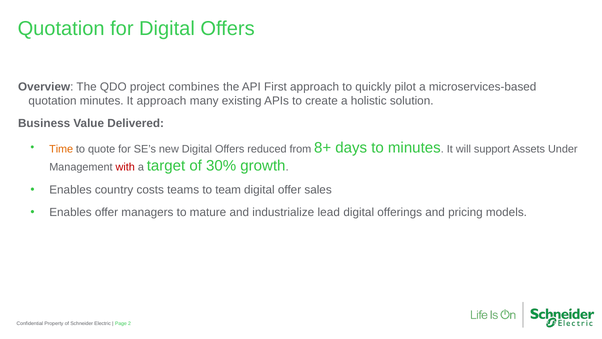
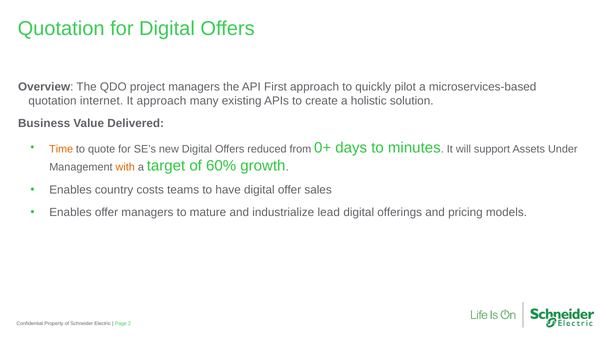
project combines: combines -> managers (194, 87)
quotation minutes: minutes -> internet (102, 101)
8+: 8+ -> 0+ (323, 148)
with colour: red -> orange (125, 167)
30%: 30% -> 60% (221, 166)
team: team -> have (228, 190)
